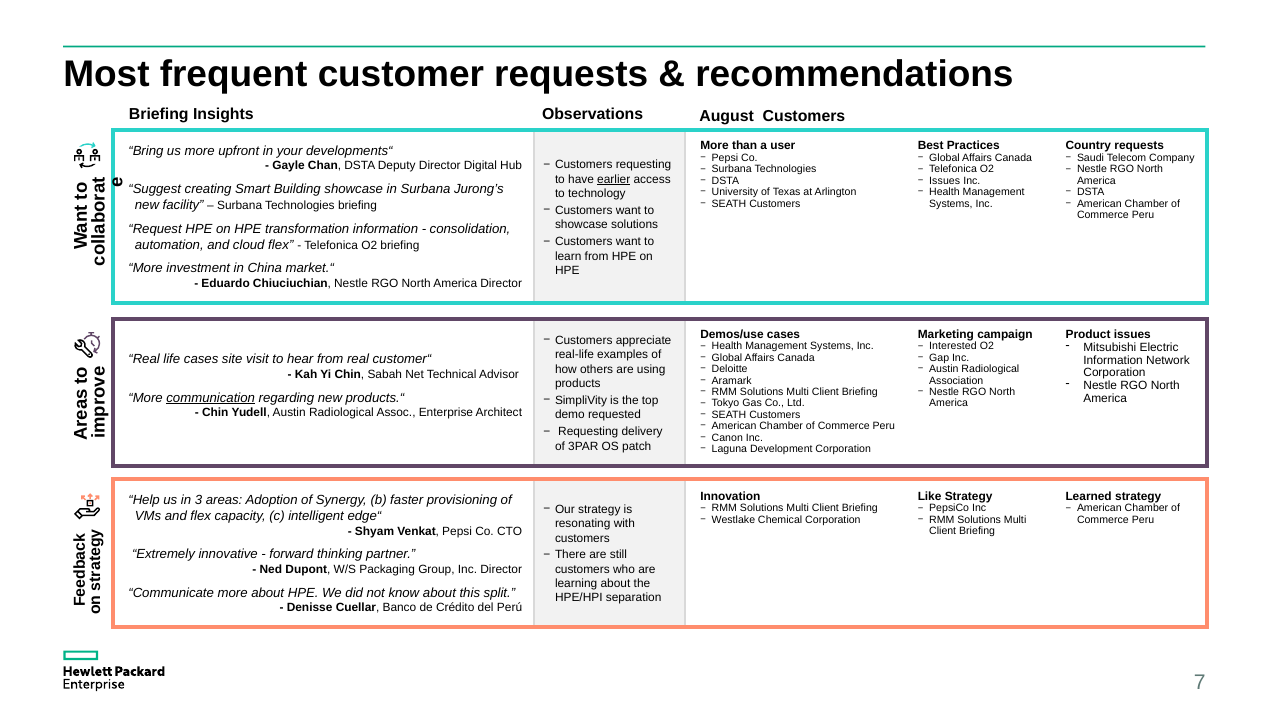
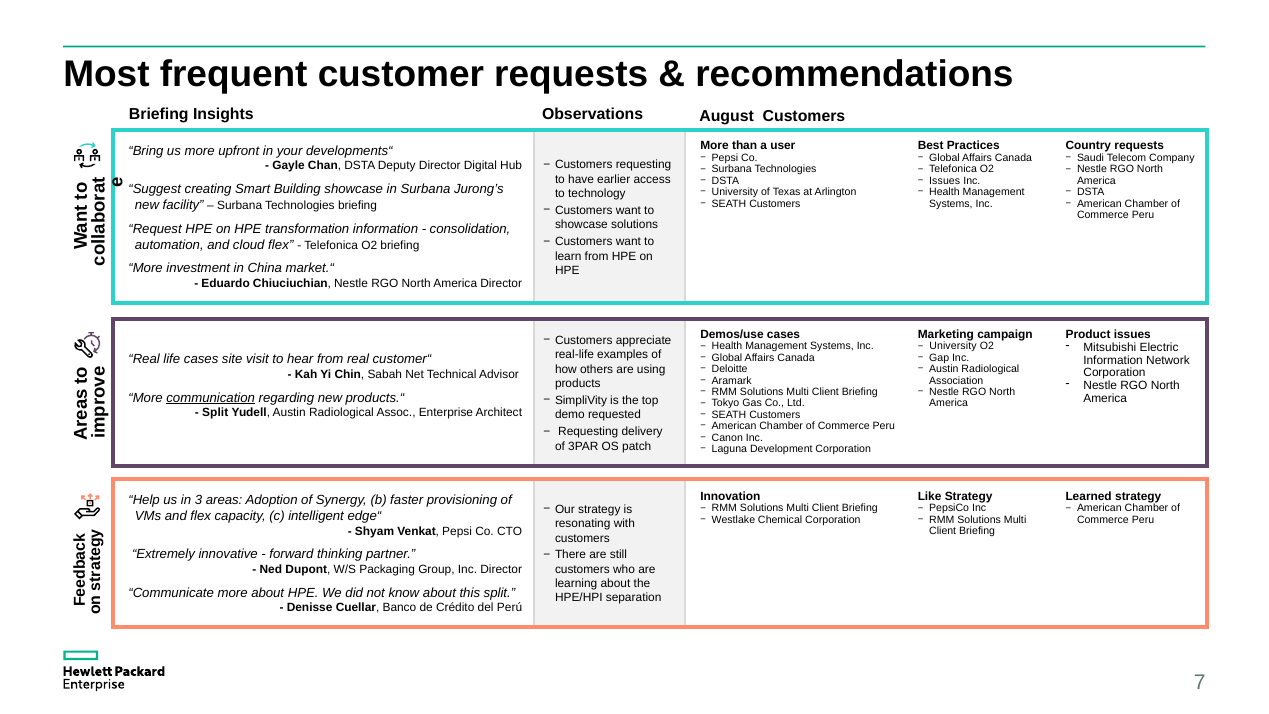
earlier underline: present -> none (614, 179)
Interested: Interested -> University (953, 346)
Chin: Chin -> Split (215, 413)
